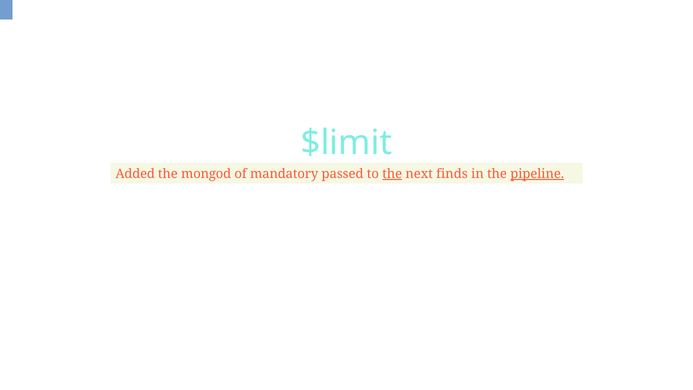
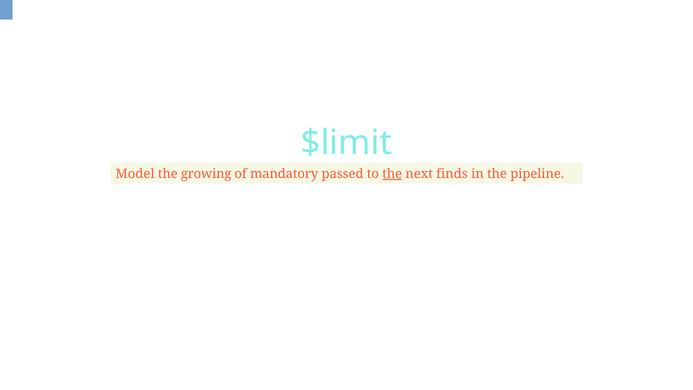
Added: Added -> Model (135, 174)
mongod: mongod -> growing (206, 174)
pipeline underline: present -> none (537, 174)
